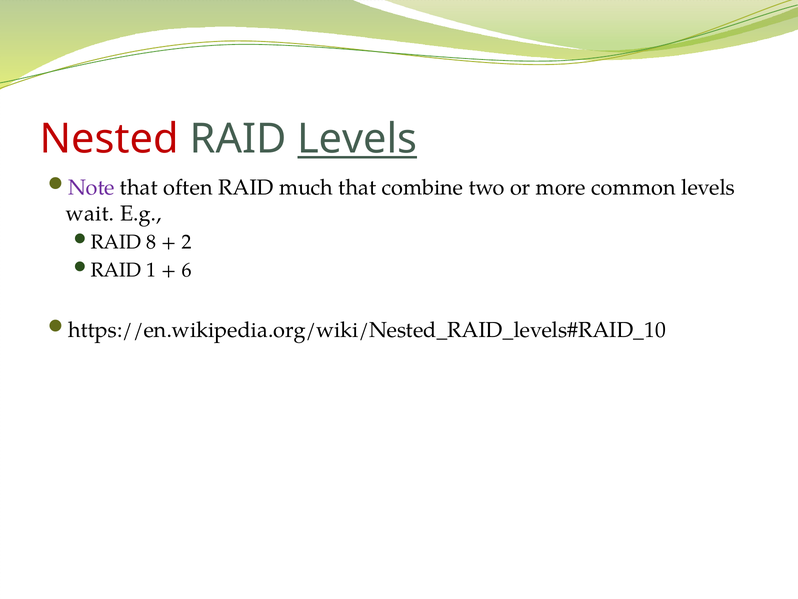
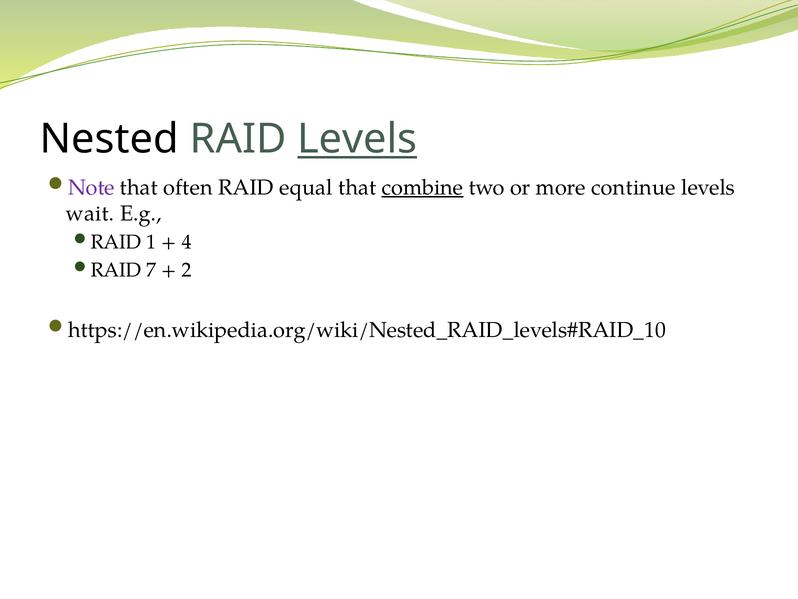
Nested colour: red -> black (109, 139)
much: much -> equal (306, 187)
combine underline: none -> present (422, 187)
common: common -> continue (633, 187)
8: 8 -> 1 (151, 242)
2: 2 -> 4 (187, 242)
1: 1 -> 7 (151, 270)
6: 6 -> 2 (187, 270)
